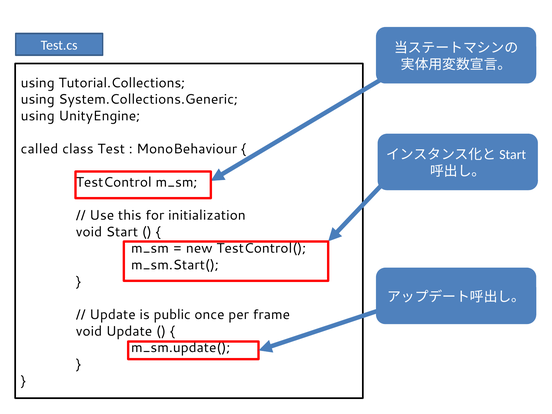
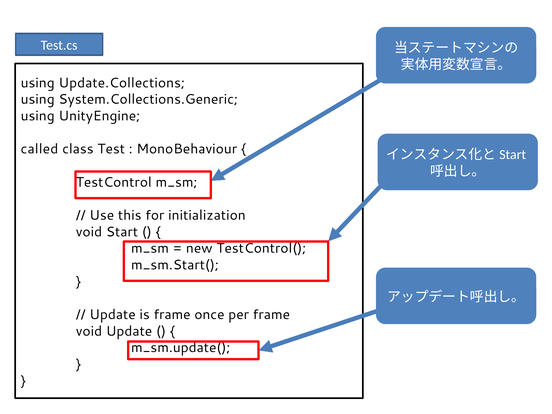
Tutorial.Collections: Tutorial.Collections -> Update.Collections (122, 83)
is public: public -> frame (172, 315)
